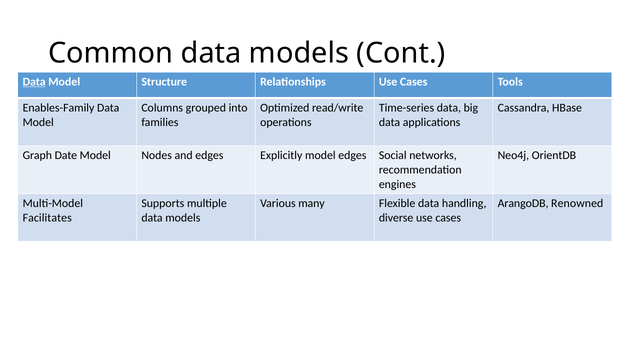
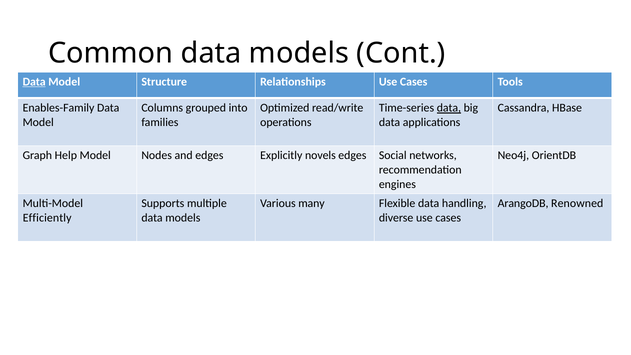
data underline: none -> present (449, 108)
Date: Date -> Help (66, 155)
Explicitly model: model -> novels (320, 155)
Facilitates: Facilitates -> Efficiently (47, 218)
